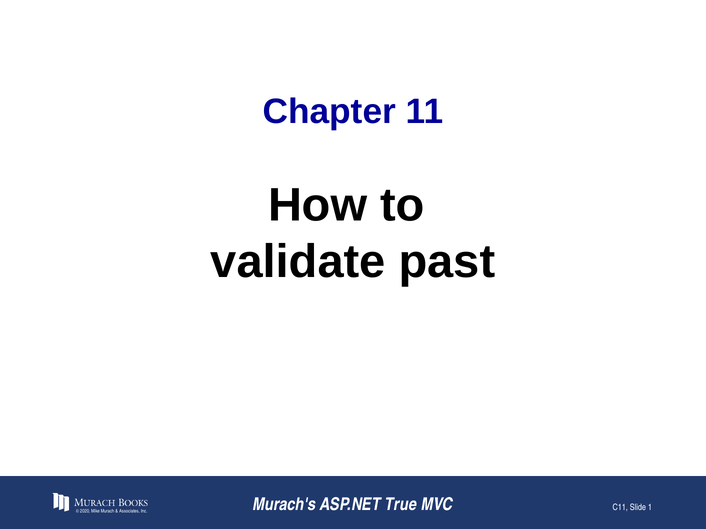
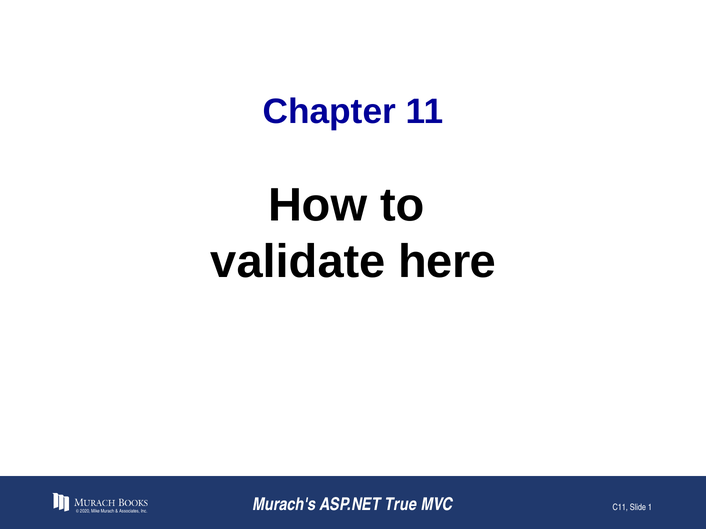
past: past -> here (447, 262)
